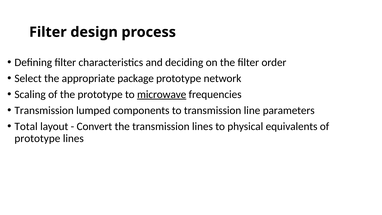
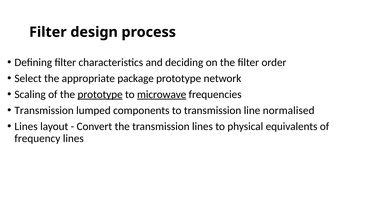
prototype underline: none -> present (100, 94)
parameters: parameters -> normalised (289, 110)
Total: Total -> Lines (26, 126)
prototype: prototype -> frequency (37, 138)
